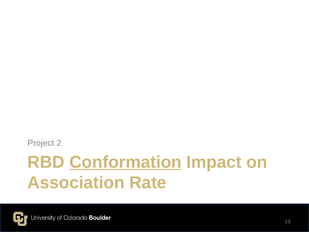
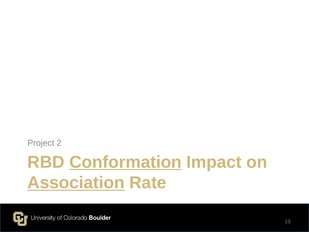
Association underline: none -> present (76, 183)
